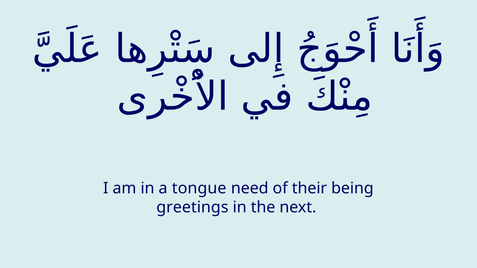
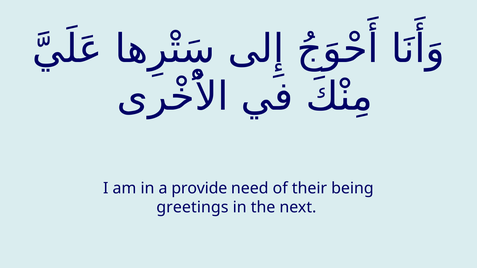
tongue: tongue -> provide (199, 188)
